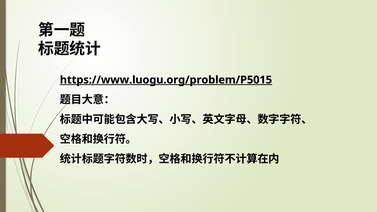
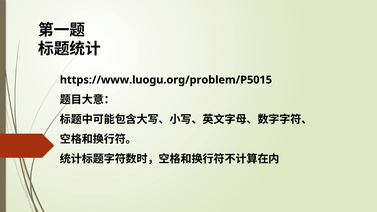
https://www.luogu.org/problem/P5015 underline: present -> none (166, 80)
